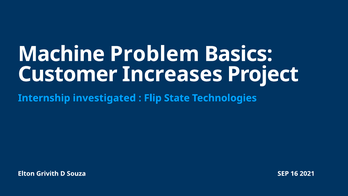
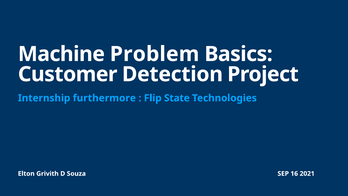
Increases: Increases -> Detection (172, 74)
investigated: investigated -> furthermore (104, 98)
